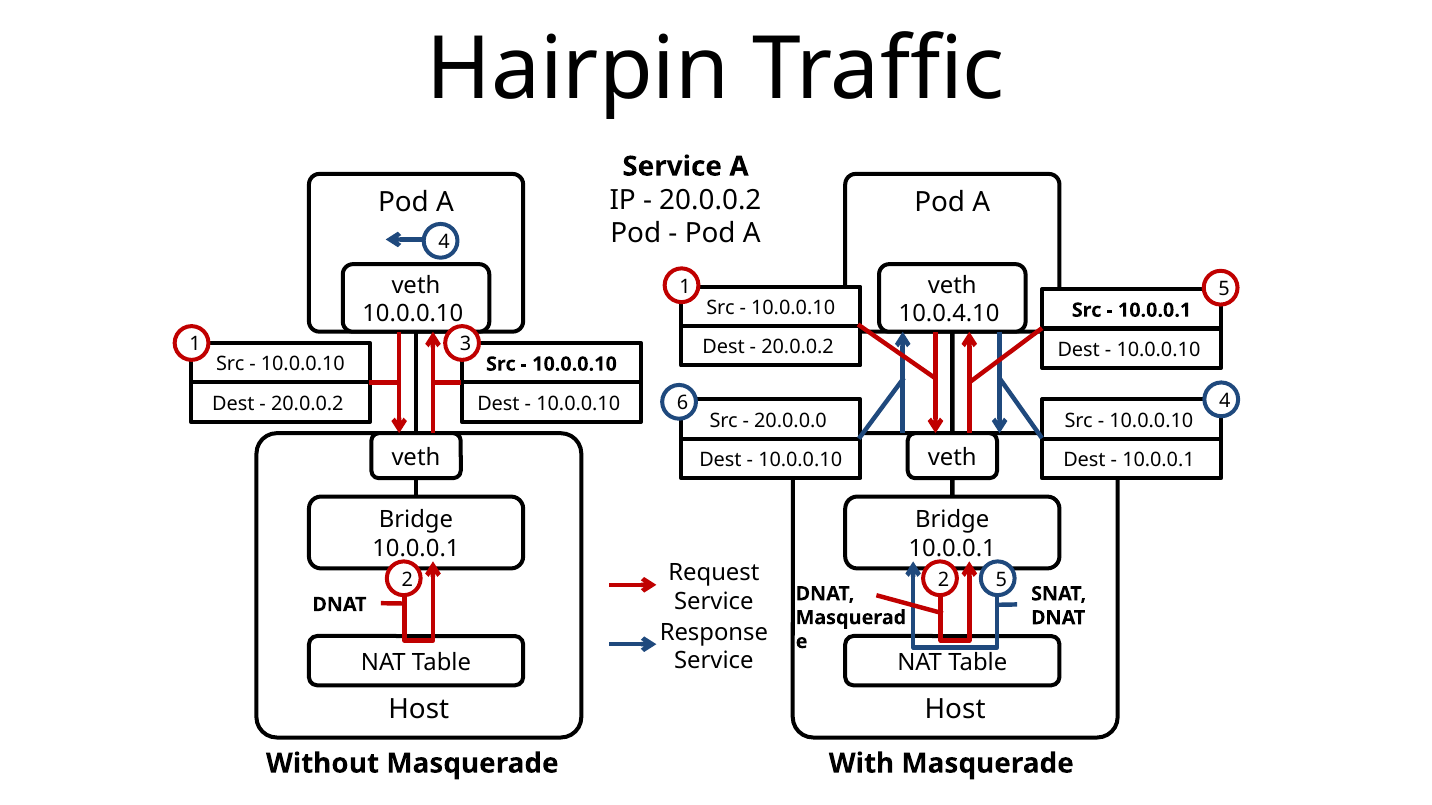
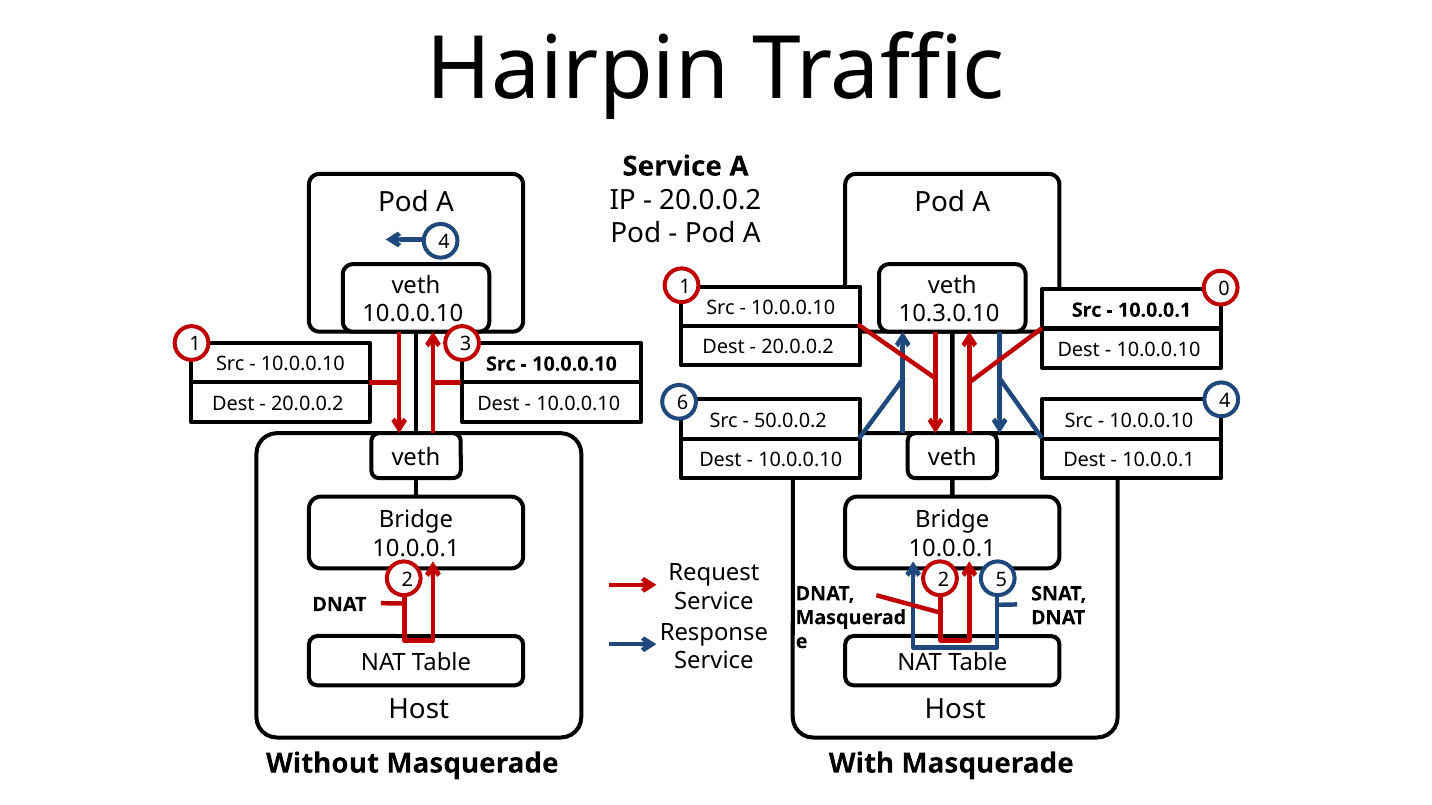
1 5: 5 -> 0 (1224, 289)
10.0.4.10: 10.0.4.10 -> 10.3.0.10 (949, 314)
20.0.0.0: 20.0.0.0 -> 50.0.0.2 (790, 421)
